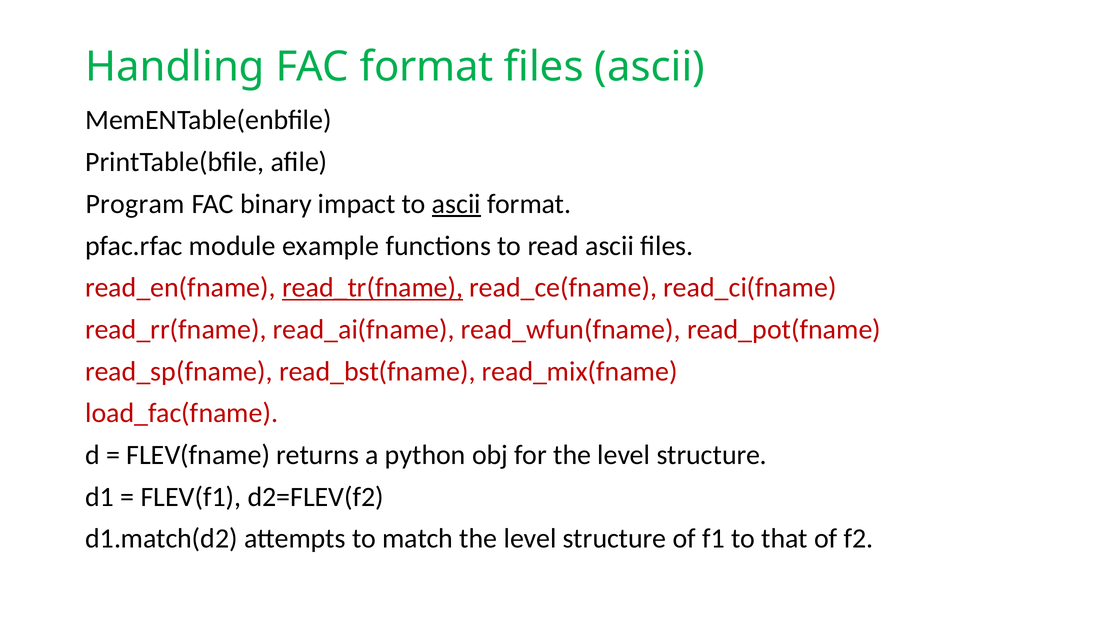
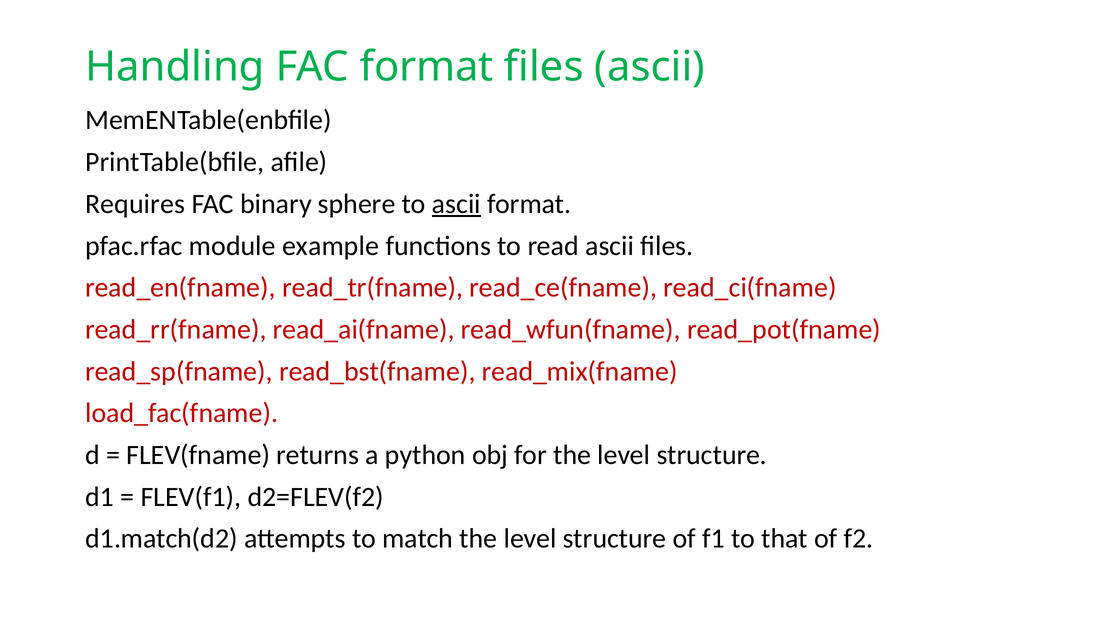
Program: Program -> Requires (135, 204)
impact: impact -> sphere (357, 204)
read_tr(fname underline: present -> none (373, 288)
